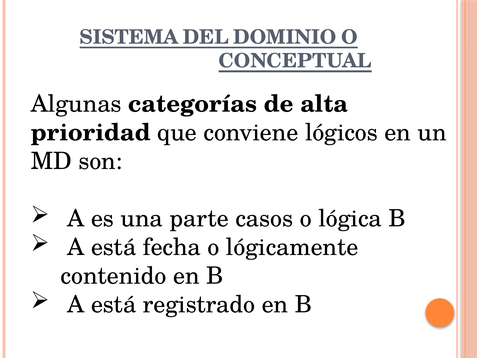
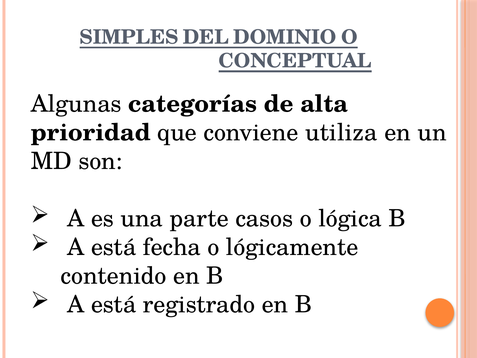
SISTEMA: SISTEMA -> SIMPLES (129, 37)
lógicos: lógicos -> utiliza (341, 133)
